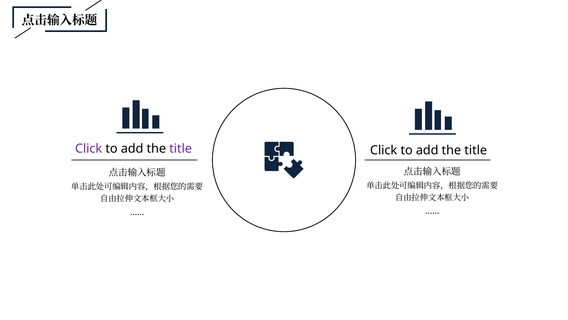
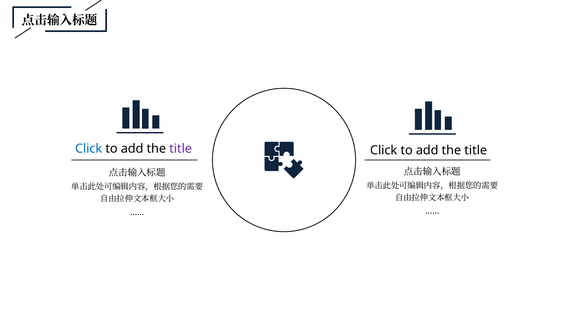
Click colour: purple -> blue (89, 148)
